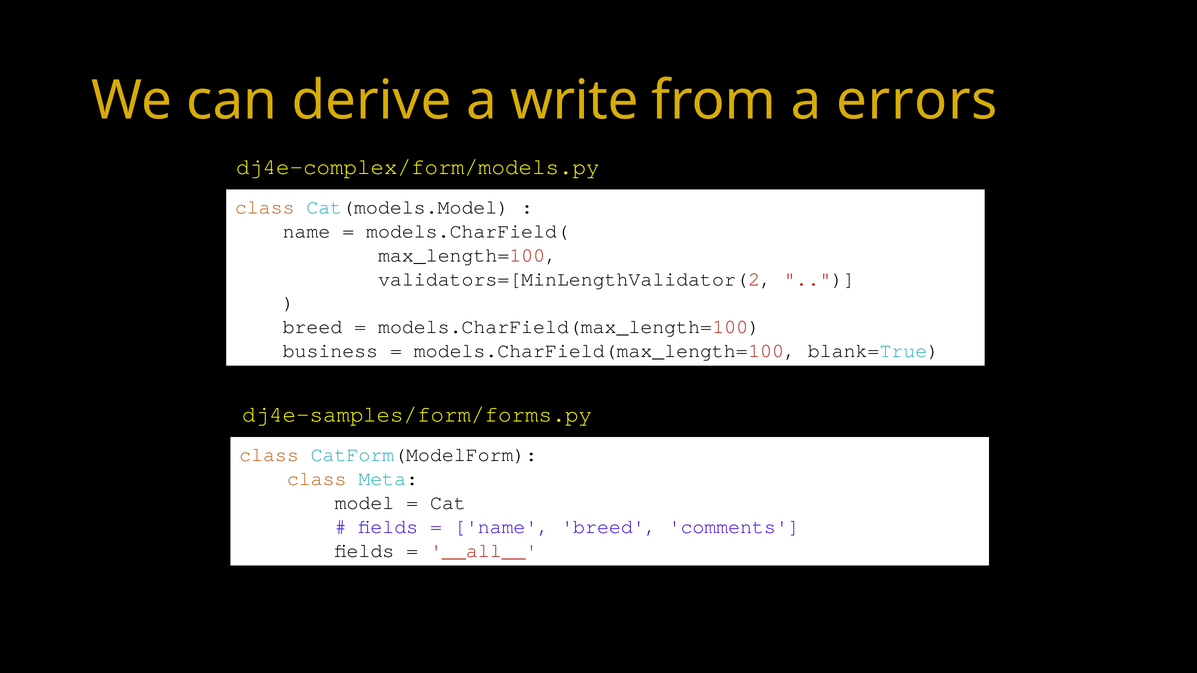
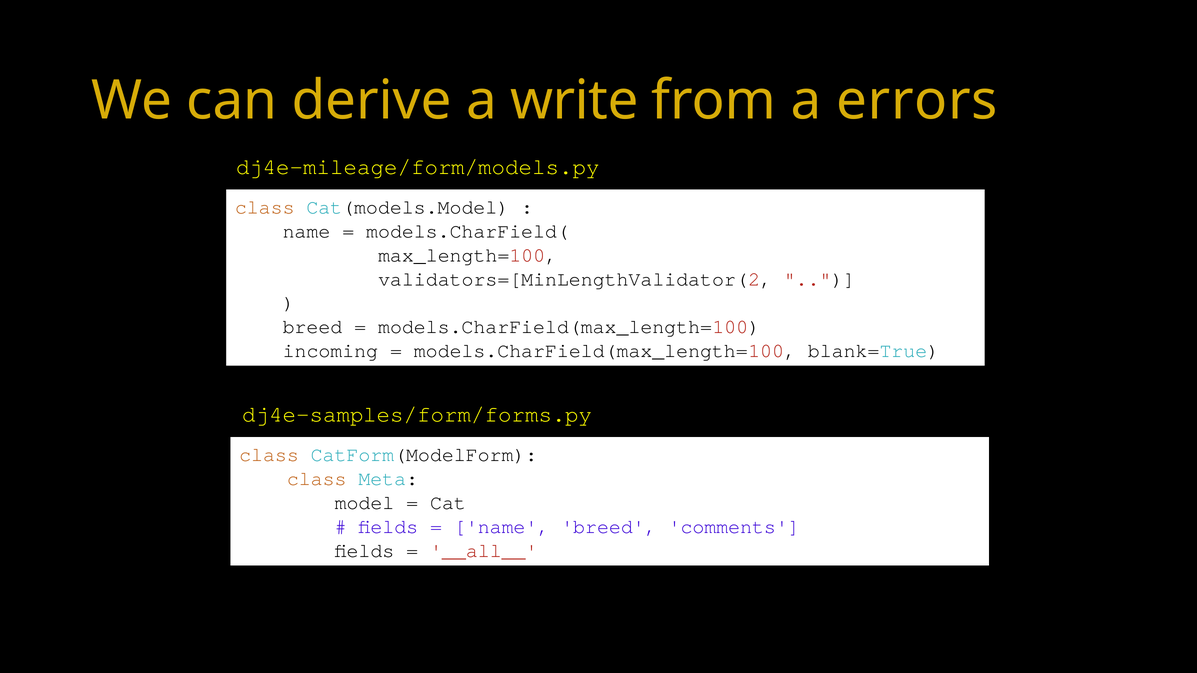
dj4e-complex/form/models.py: dj4e-complex/form/models.py -> dj4e-mileage/form/models.py (418, 167)
business: business -> incoming (330, 351)
